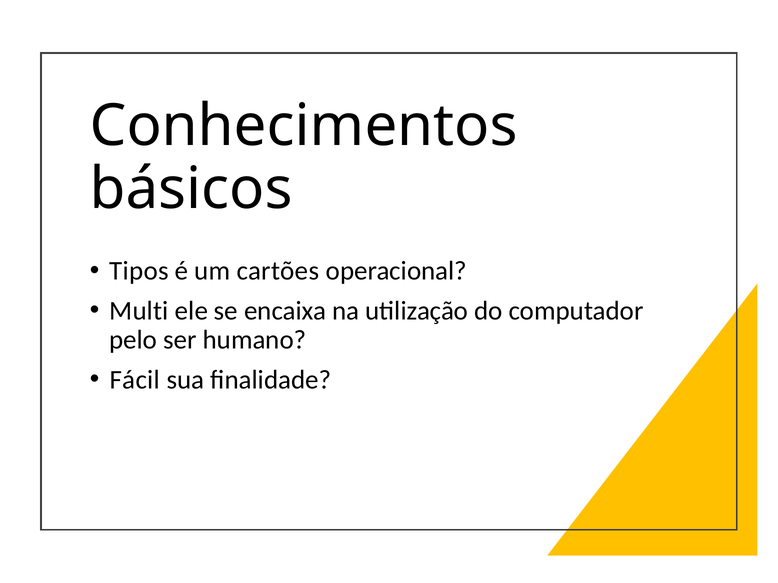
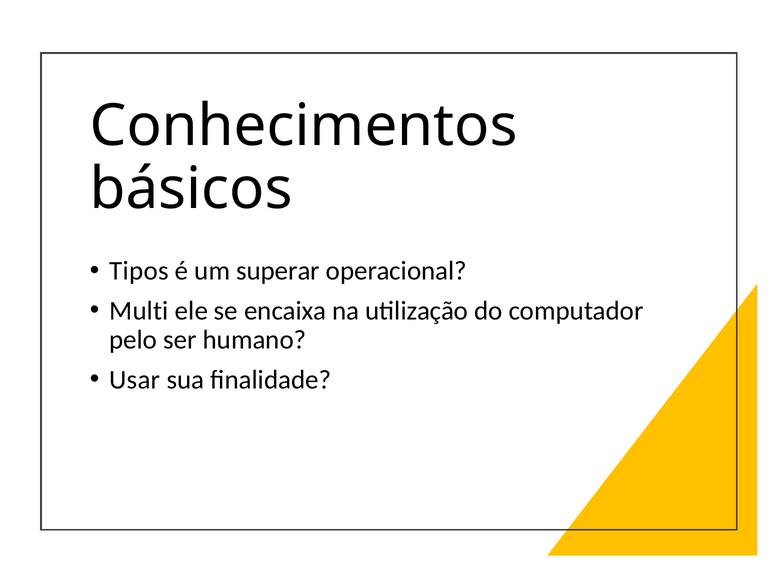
cartões: cartões -> superar (278, 271)
Fácil: Fácil -> Usar (135, 380)
